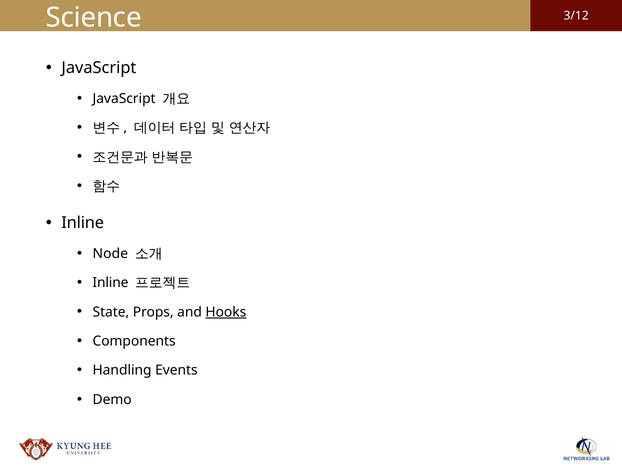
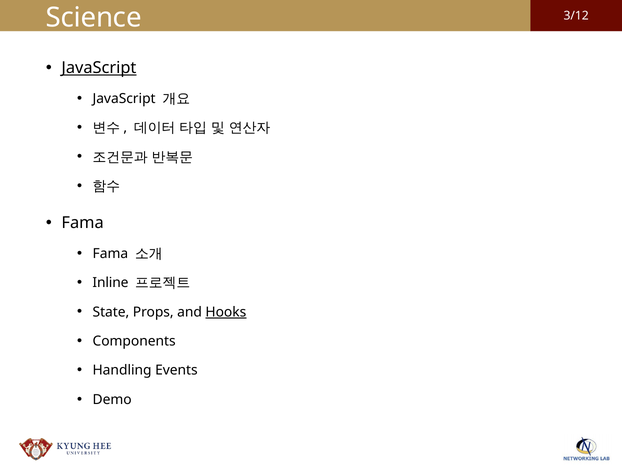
JavaScript underline: none -> present (99, 68)
Inline: Inline -> Fama (83, 223)
Node: Node -> Fama (110, 253)
